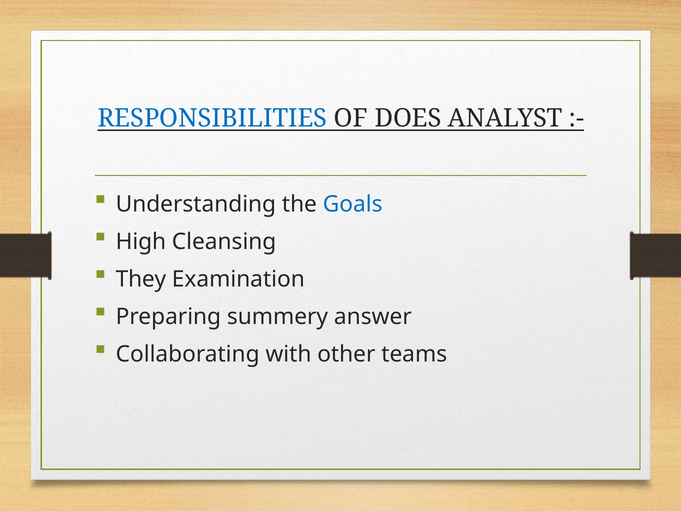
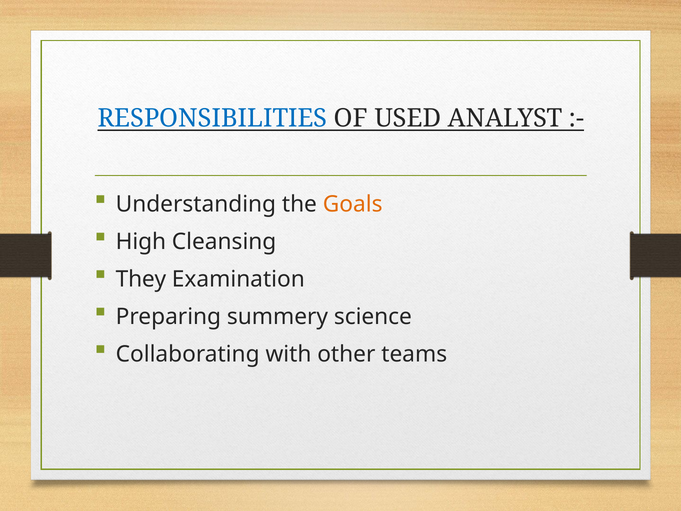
DOES: DOES -> USED (408, 118)
Goals colour: blue -> orange (353, 204)
answer: answer -> science (373, 316)
